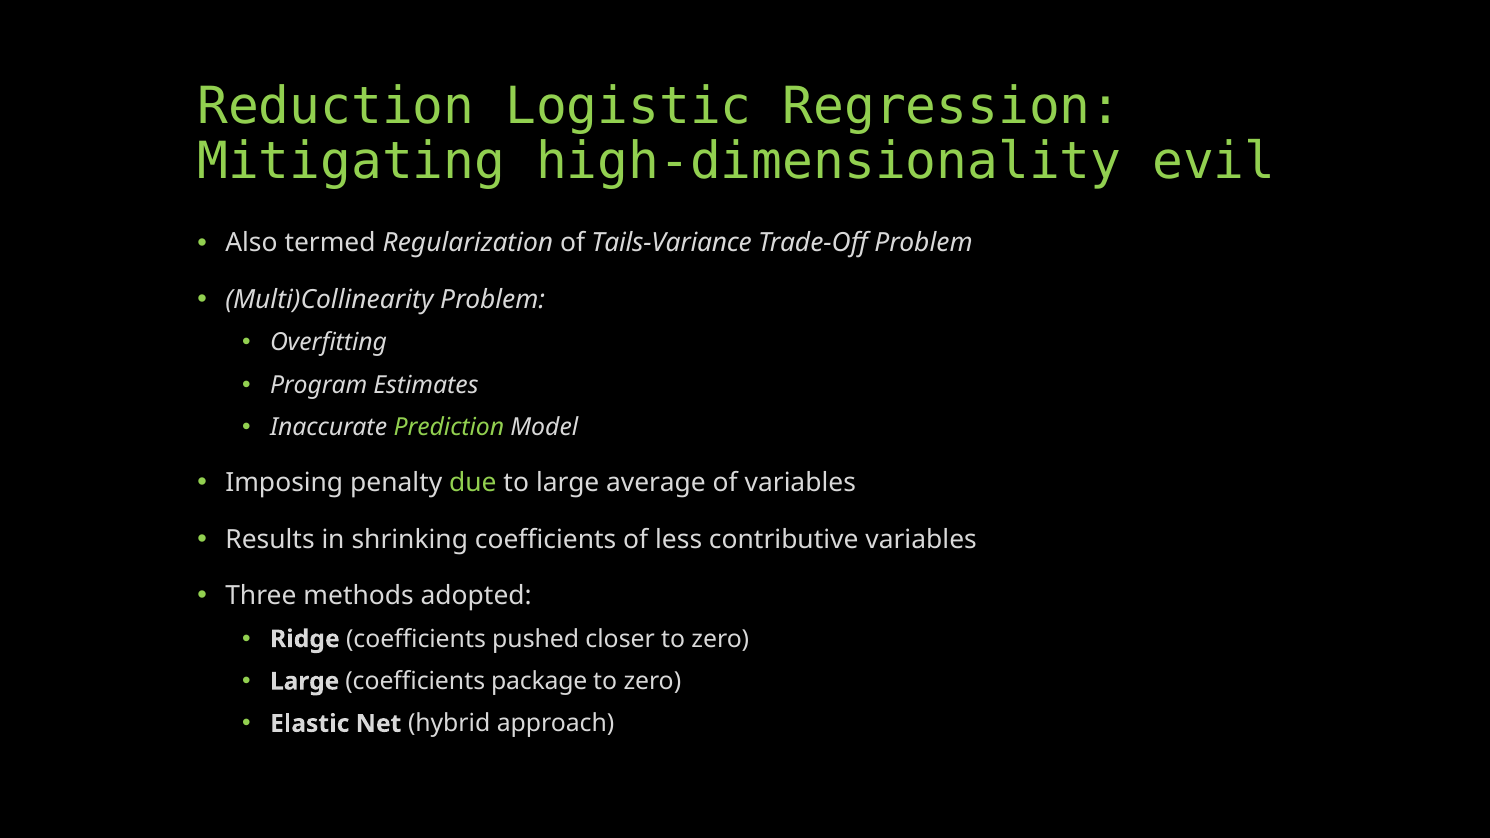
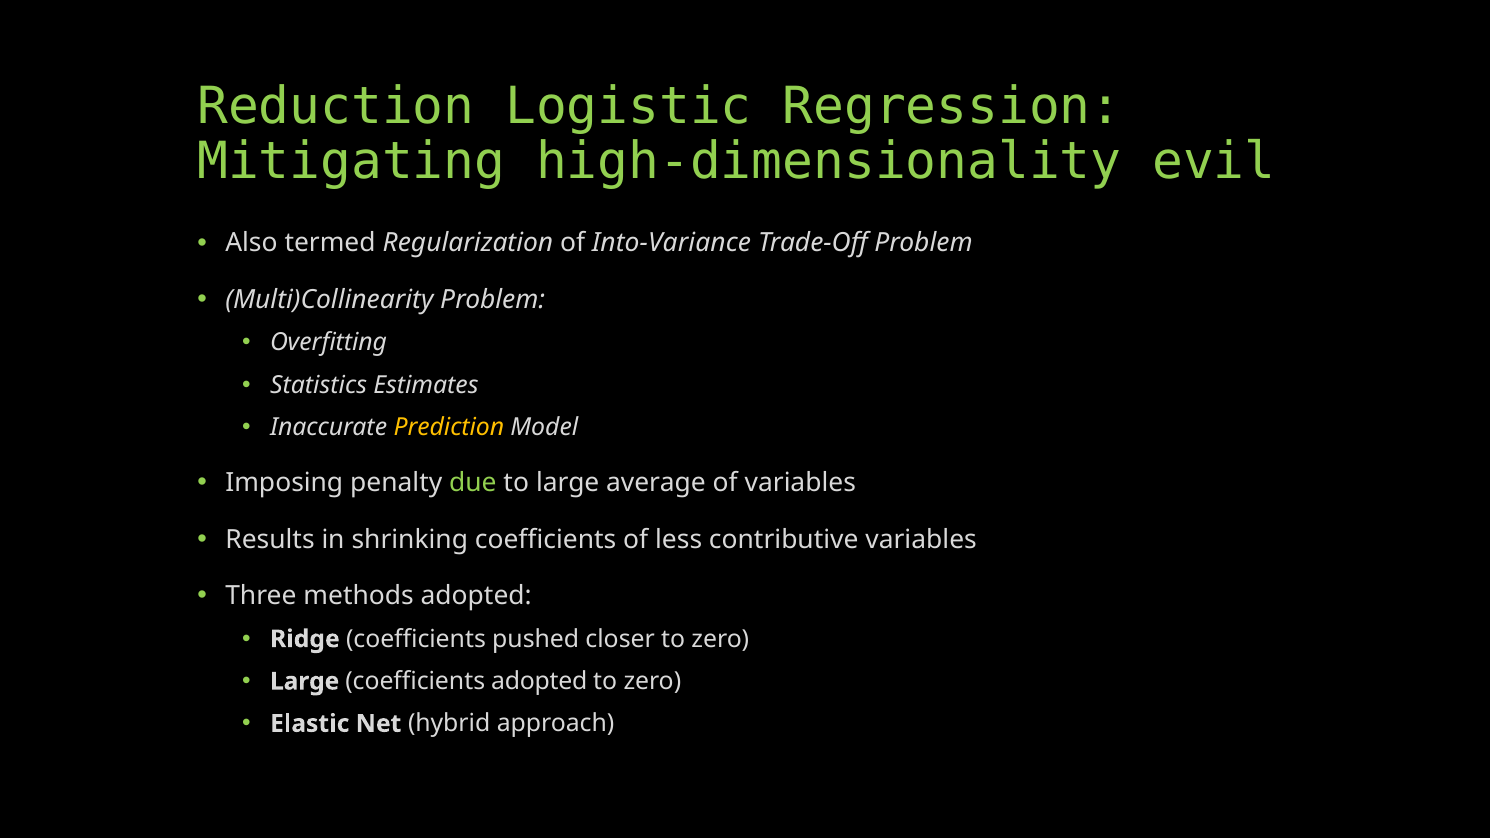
Tails-Variance: Tails-Variance -> Into-Variance (671, 243)
Program: Program -> Statistics (319, 385)
Prediction colour: light green -> yellow (449, 427)
coefficients package: package -> adopted (539, 681)
